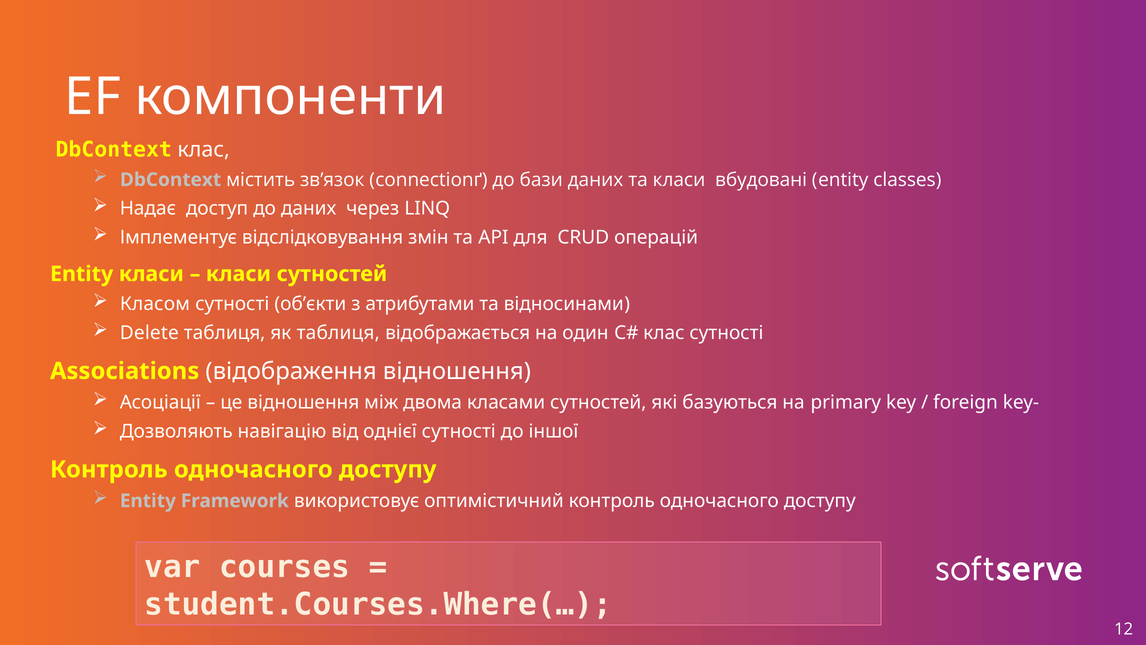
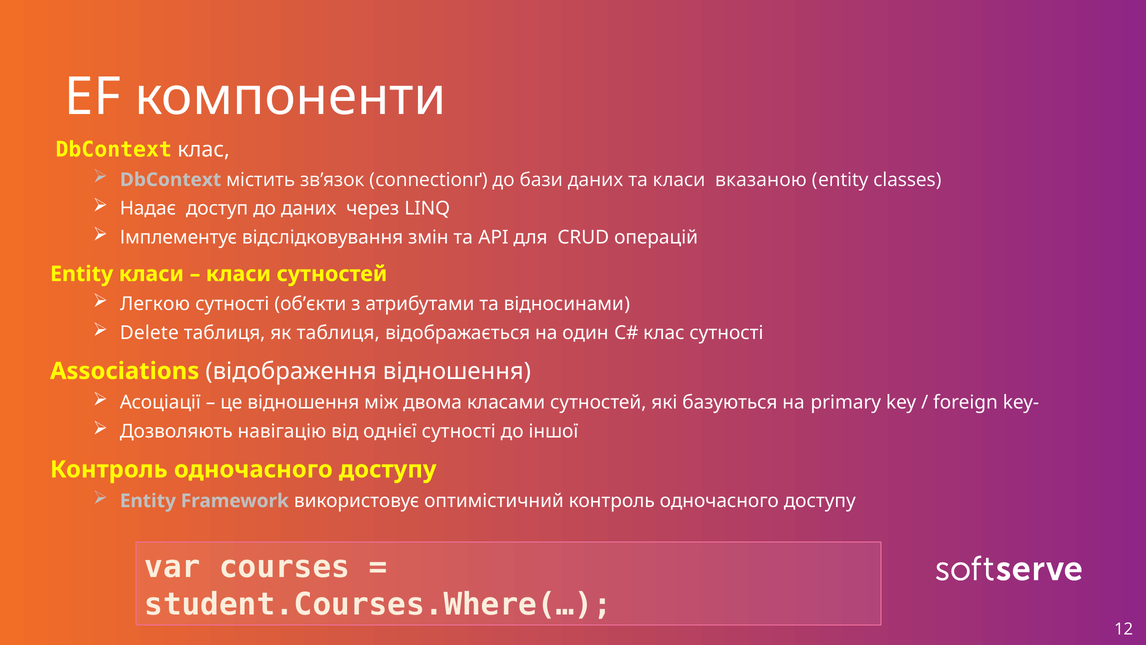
вбудовані: вбудовані -> вказаною (761, 180)
Класом: Класом -> Легкою (155, 304)
